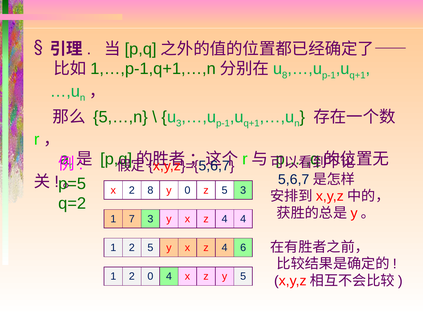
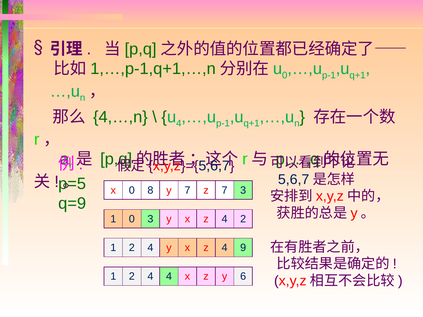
8: 8 -> 0 (285, 75)
5,…,n: 5,…,n -> 4,…,n (120, 117)
3: 3 -> 4 (179, 123)
x 2: 2 -> 0 (132, 190)
y 0: 0 -> 7 (187, 190)
z 5: 5 -> 7 (225, 190)
q=2: q=2 -> q=9 (72, 204)
1 7: 7 -> 0 (132, 219)
4 4: 4 -> 2 (243, 219)
5: 5 -> 4 (150, 248)
6: 6 -> 9 (243, 248)
0: 0 -> 4 (150, 277)
y 5: 5 -> 6 (243, 277)
